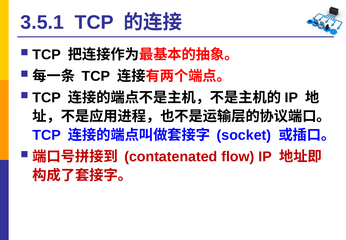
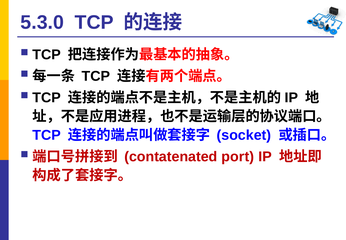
3.5.1: 3.5.1 -> 5.3.0 (42, 22)
flow: flow -> port (238, 156)
